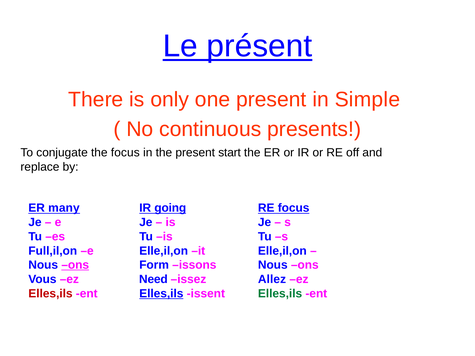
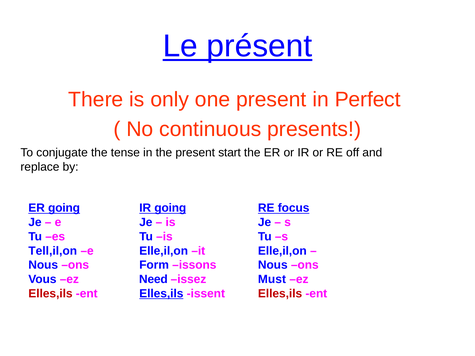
Simple: Simple -> Perfect (368, 100)
the focus: focus -> tense (125, 153)
ER many: many -> going (64, 208)
Full,il,on: Full,il,on -> Tell,il,on (53, 251)
ons underline: present -> none (75, 265)
Allez: Allez -> Must (272, 279)
Elles,ils colour: green -> red (280, 294)
